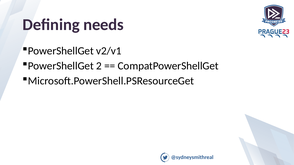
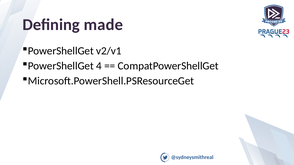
needs: needs -> made (103, 25)
2: 2 -> 4 (99, 66)
